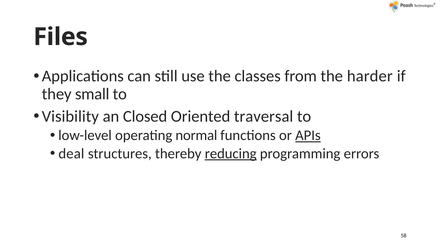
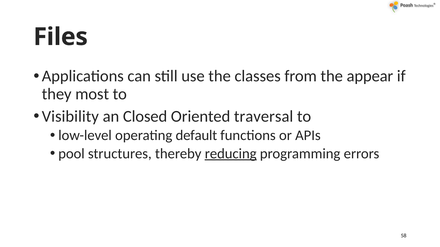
harder: harder -> appear (370, 76)
small: small -> most (92, 94)
normal: normal -> default (196, 136)
APIs underline: present -> none (308, 136)
deal: deal -> pool (71, 154)
